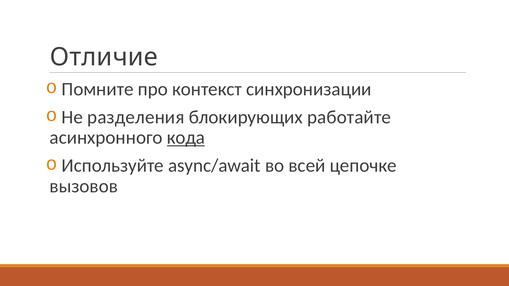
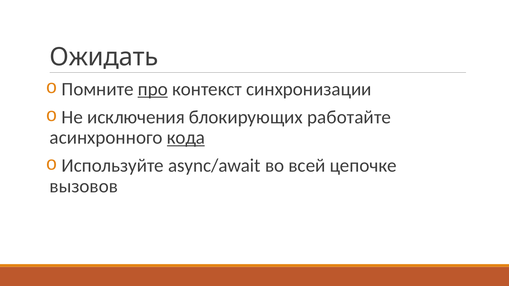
Отличие: Отличие -> Ожидать (104, 57)
про underline: none -> present (153, 89)
разделения: разделения -> исключения (136, 117)
